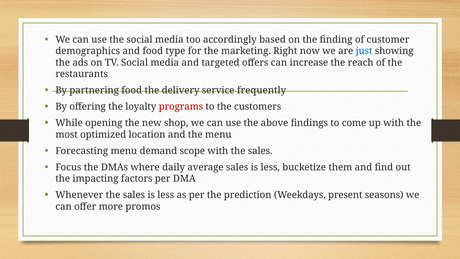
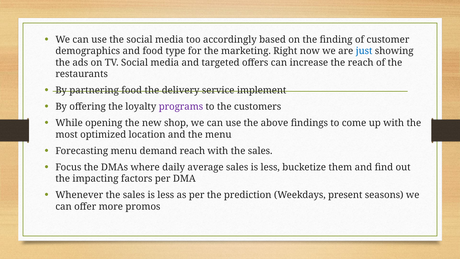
frequently: frequently -> implement (262, 90)
programs colour: red -> purple (181, 107)
demand scope: scope -> reach (192, 151)
